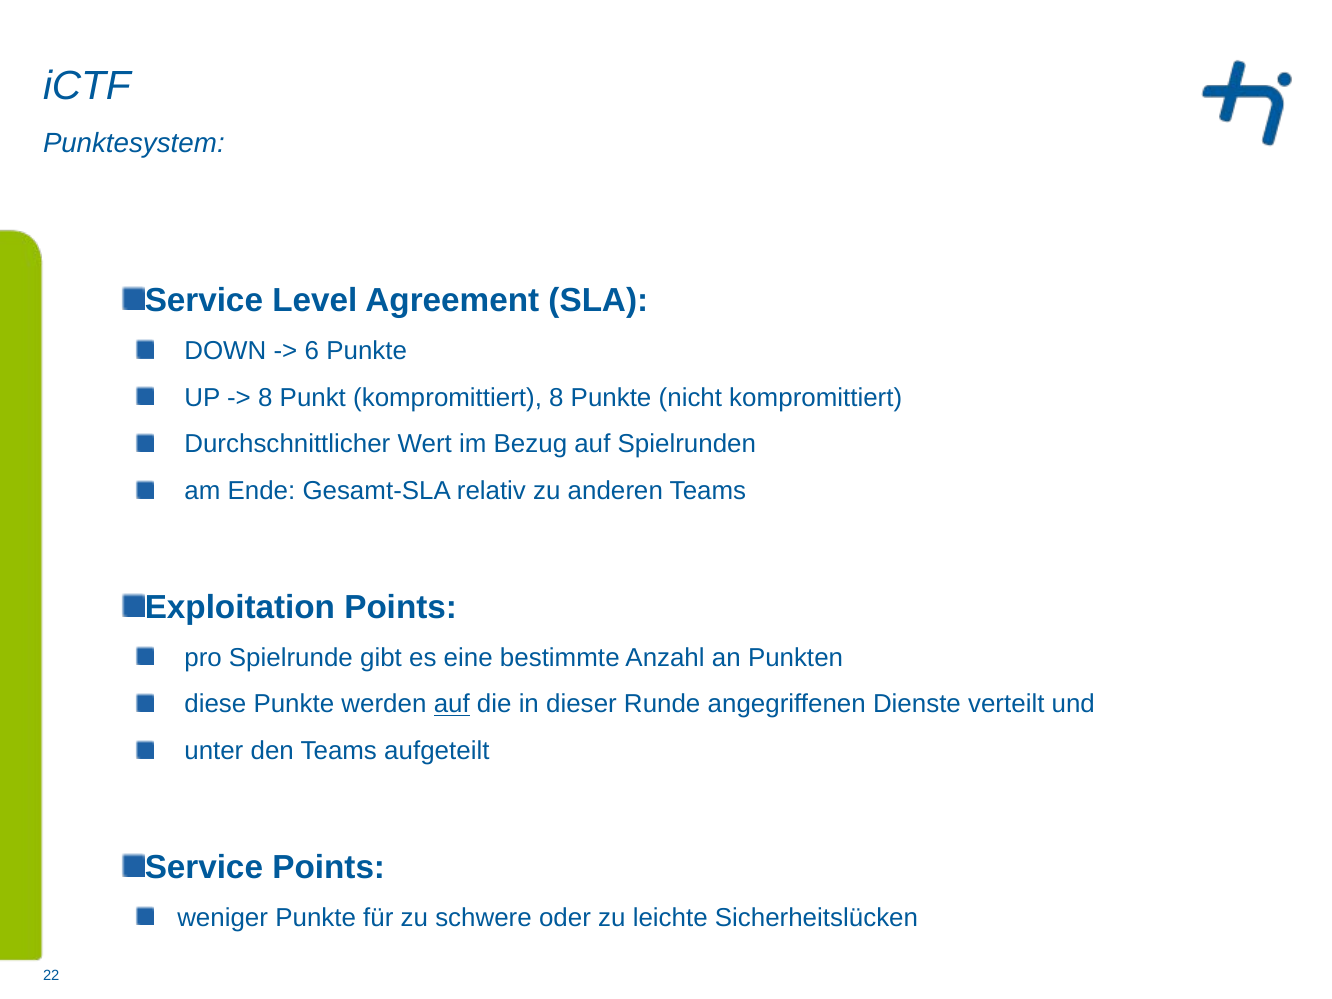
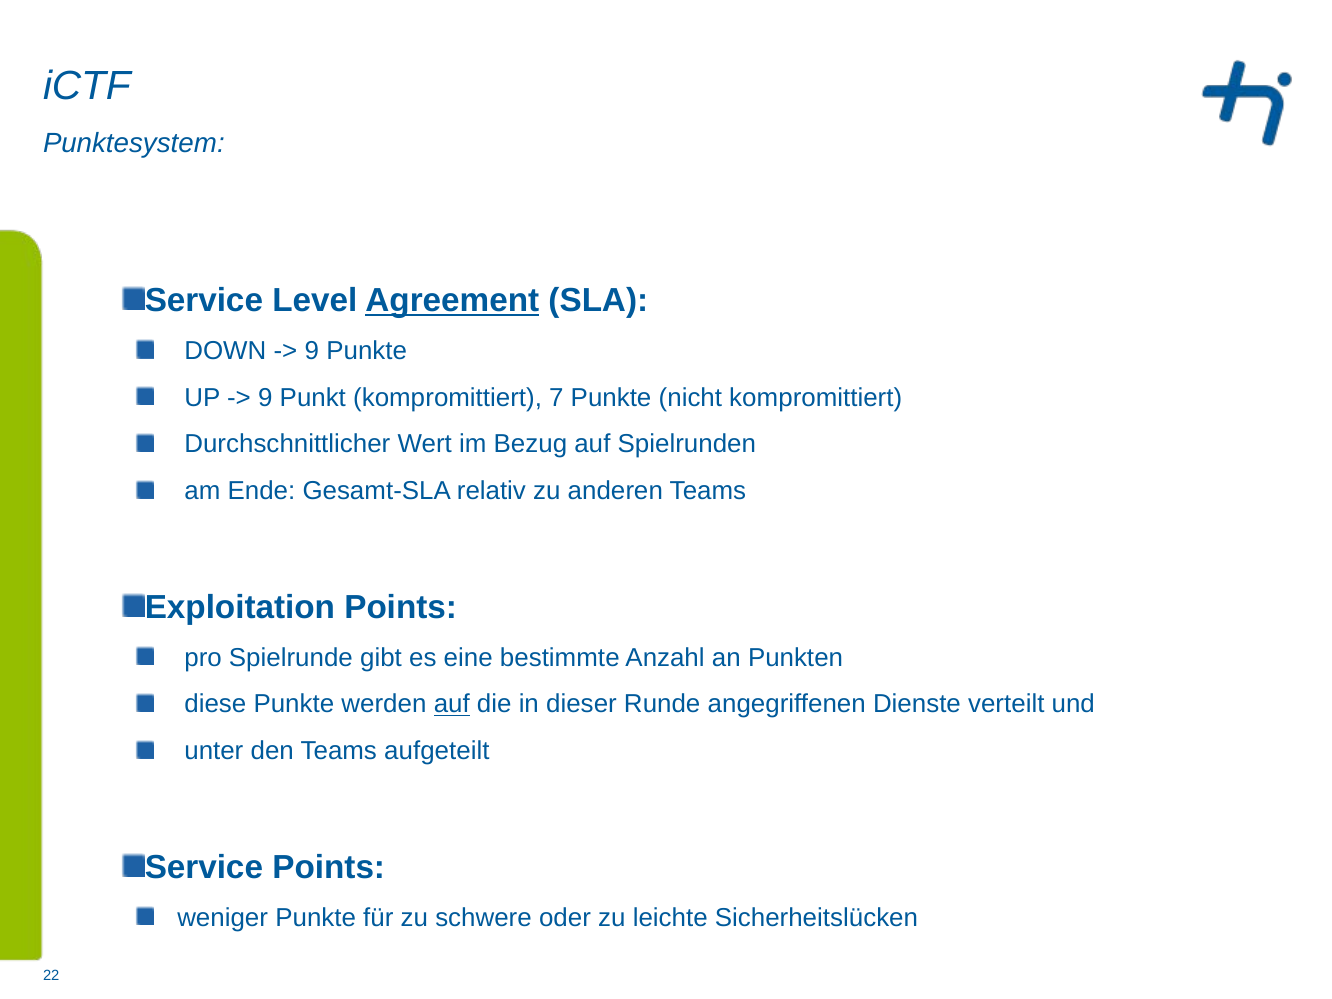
Agreement underline: none -> present (452, 300)
6: 6 -> 9 (312, 351)
8: 8 -> 9 (265, 398)
kompromittiert 8: 8 -> 7 (556, 398)
